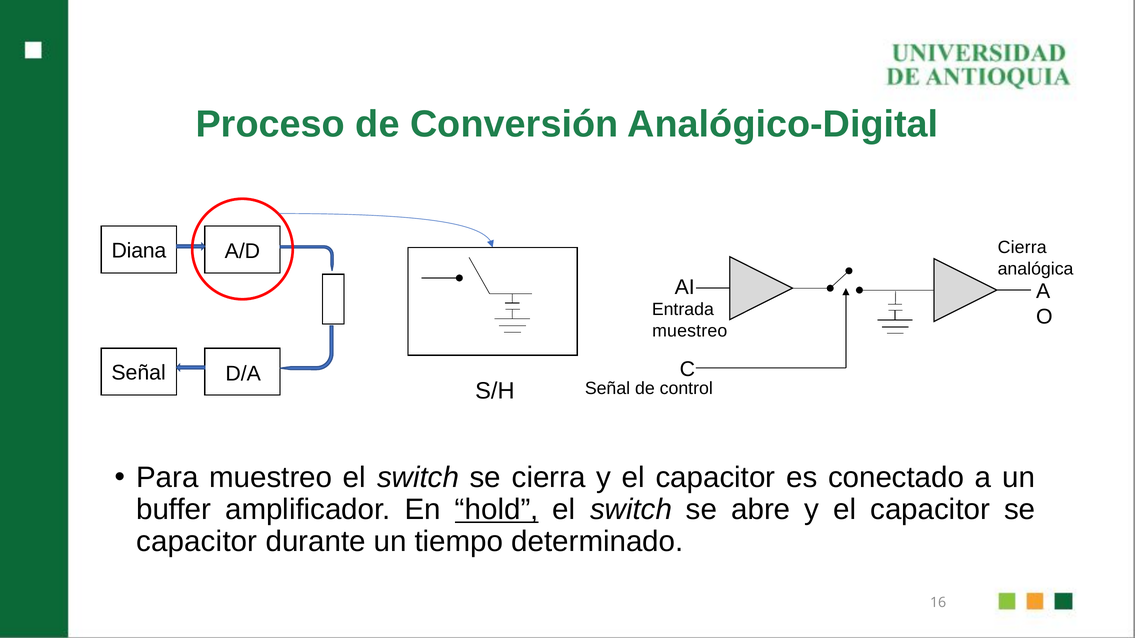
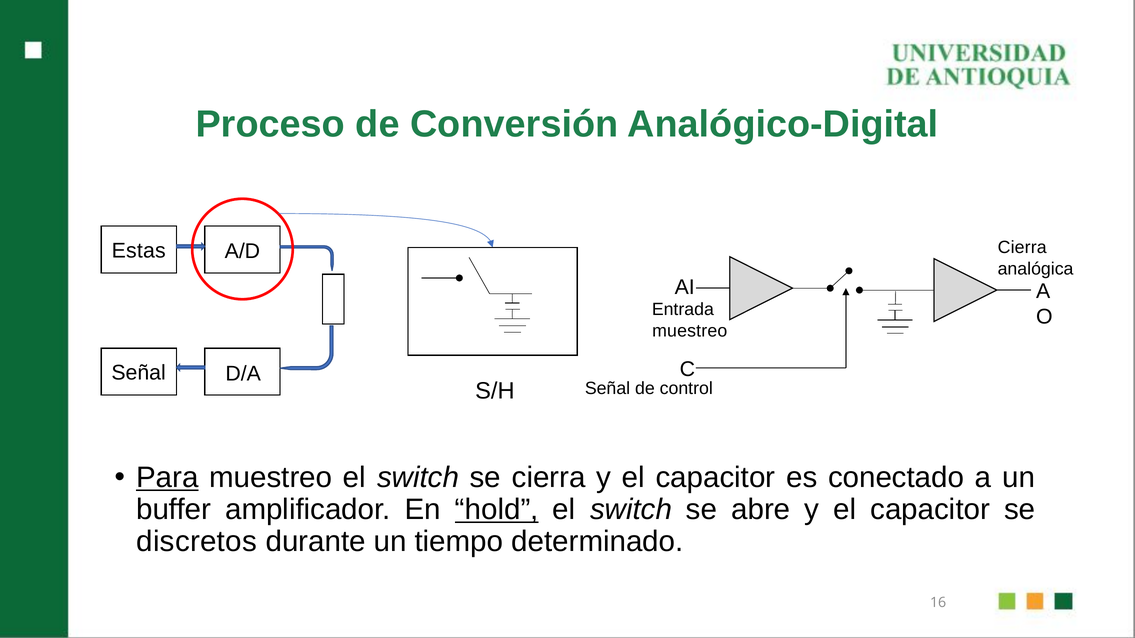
Diana: Diana -> Estas (139, 251)
Para underline: none -> present (167, 478)
capacitor: capacitor -> discretos (197, 542)
